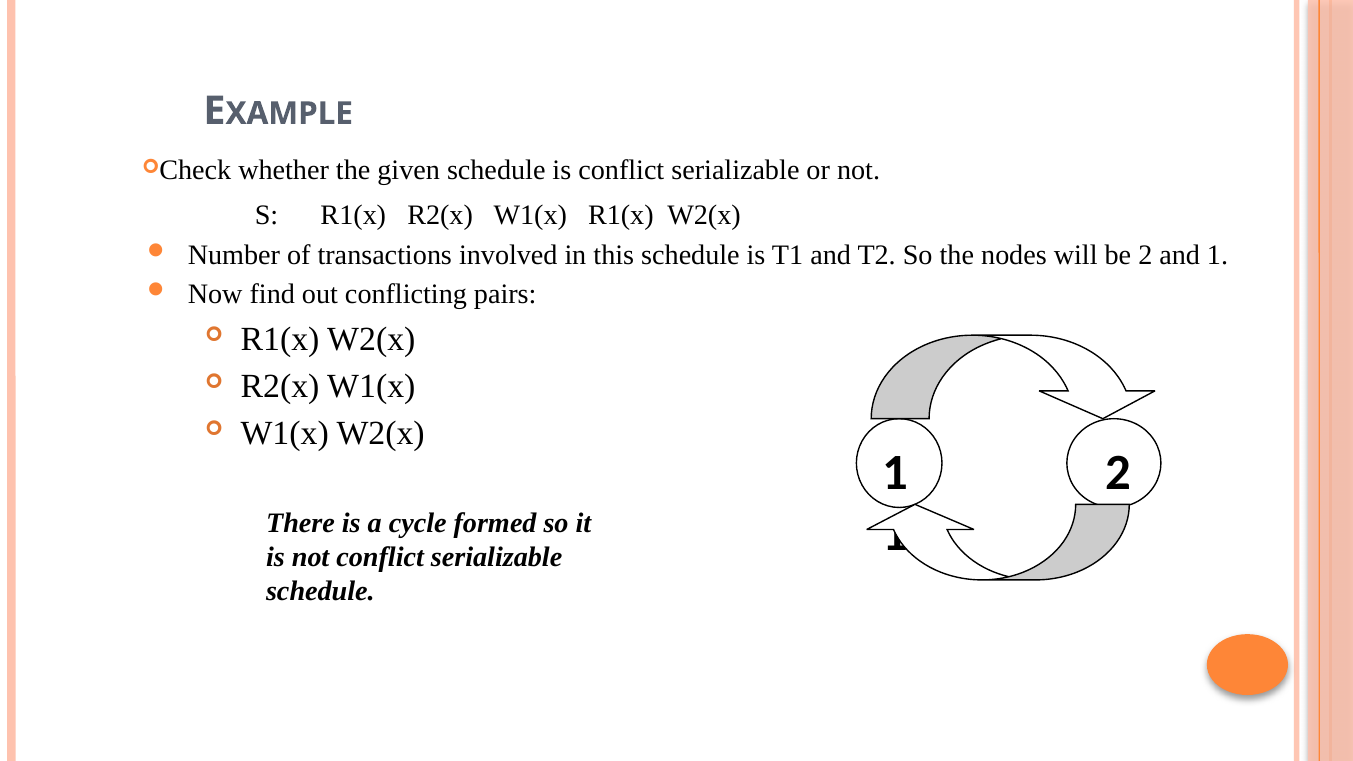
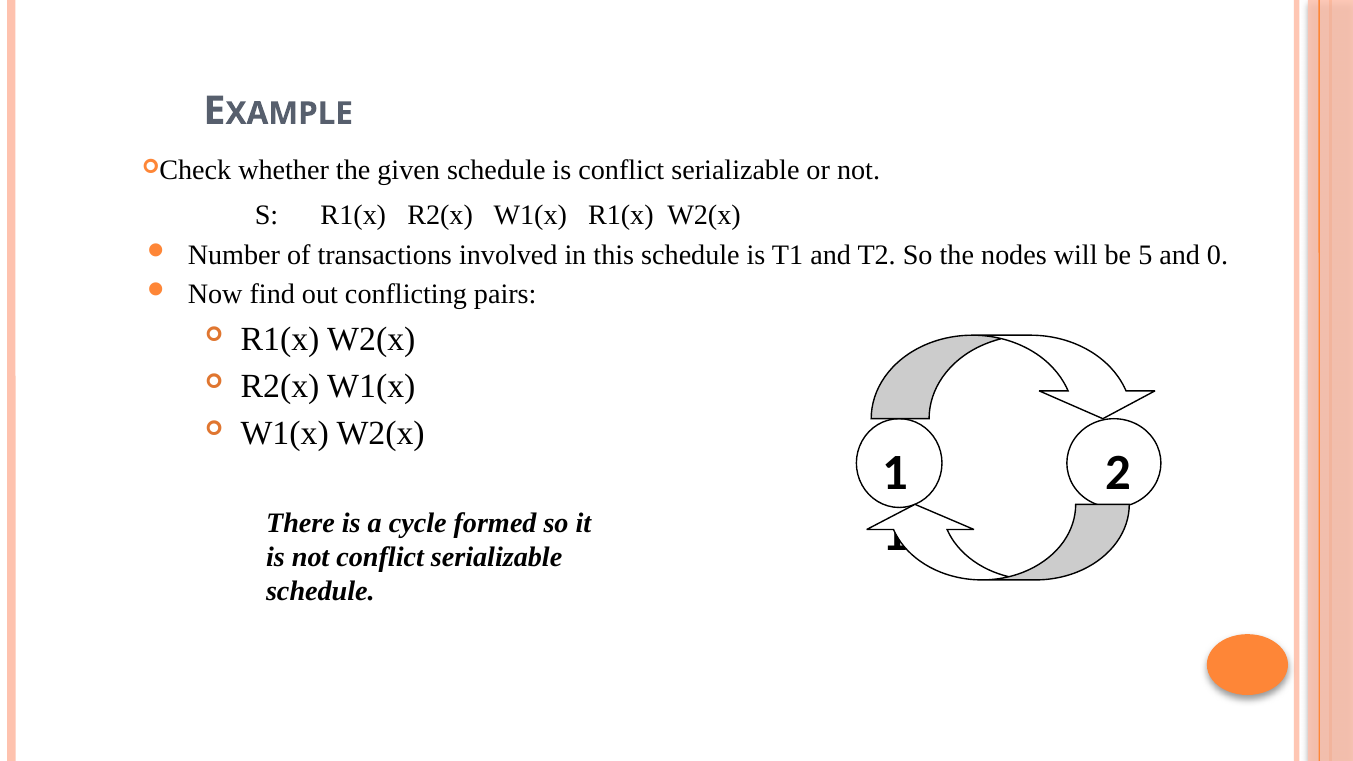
be 2: 2 -> 5 (1145, 255)
and 1: 1 -> 0 (1218, 255)
